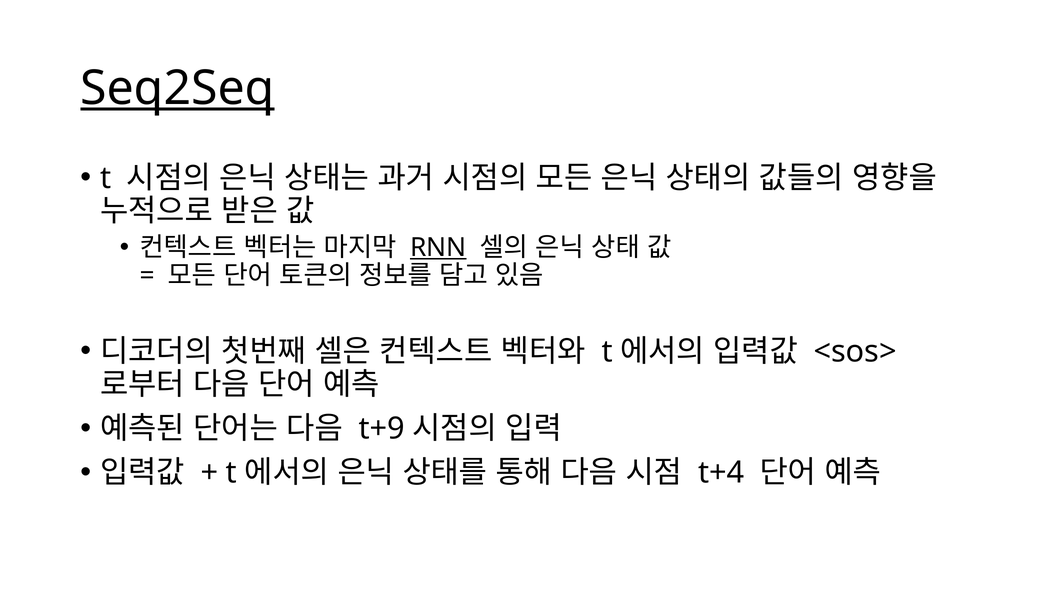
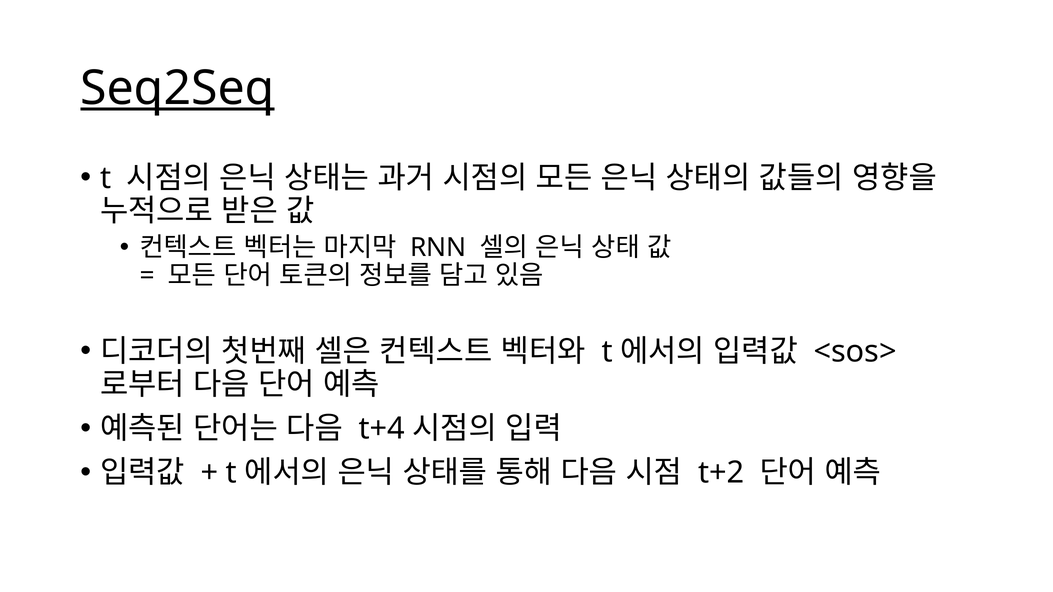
RNN underline: present -> none (438, 248)
t+9: t+9 -> t+4 (382, 429)
t+4: t+4 -> t+2 (721, 473)
